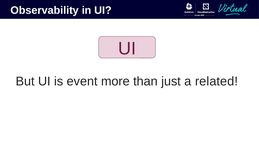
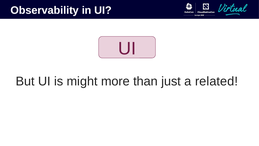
event: event -> might (82, 81)
